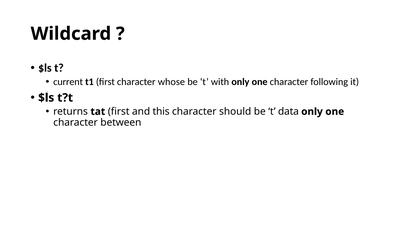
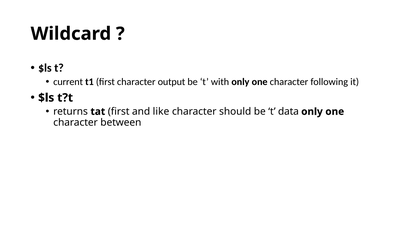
whose: whose -> output (172, 82)
this: this -> like (161, 112)
